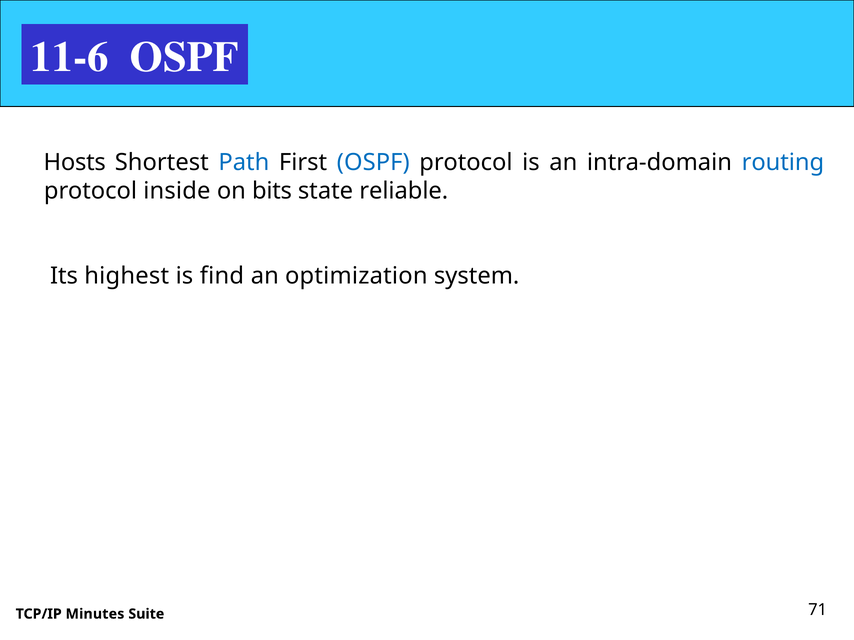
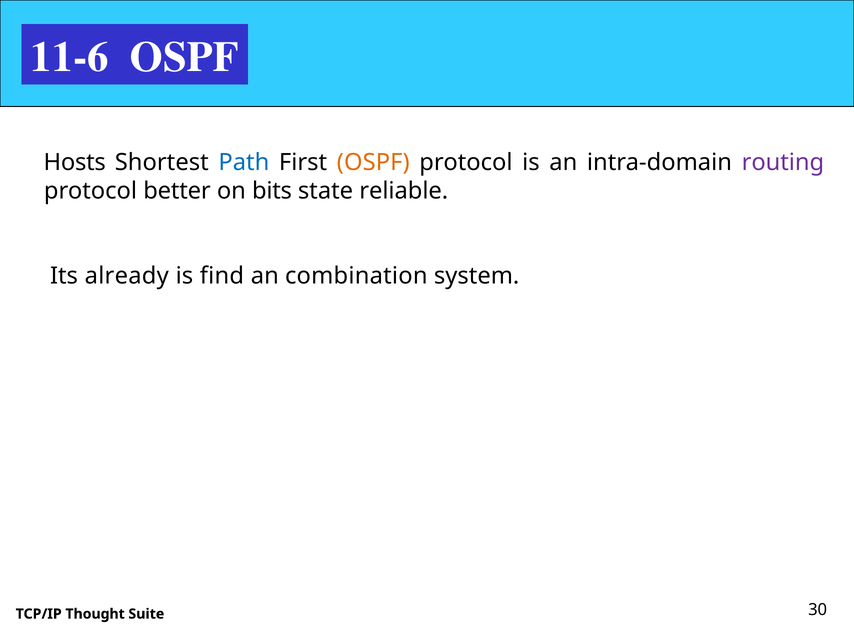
OSPF colour: blue -> orange (373, 162)
routing colour: blue -> purple (783, 162)
inside: inside -> better (177, 191)
highest: highest -> already (127, 276)
optimization: optimization -> combination (356, 276)
Minutes: Minutes -> Thought (95, 614)
71: 71 -> 30 (818, 610)
